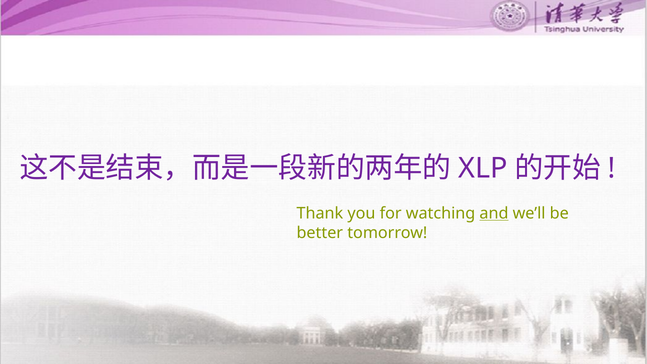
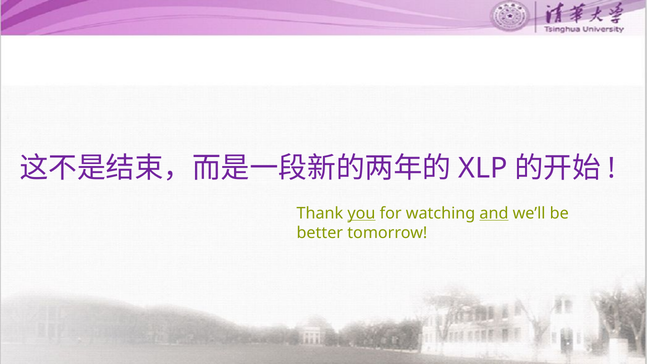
you underline: none -> present (361, 213)
